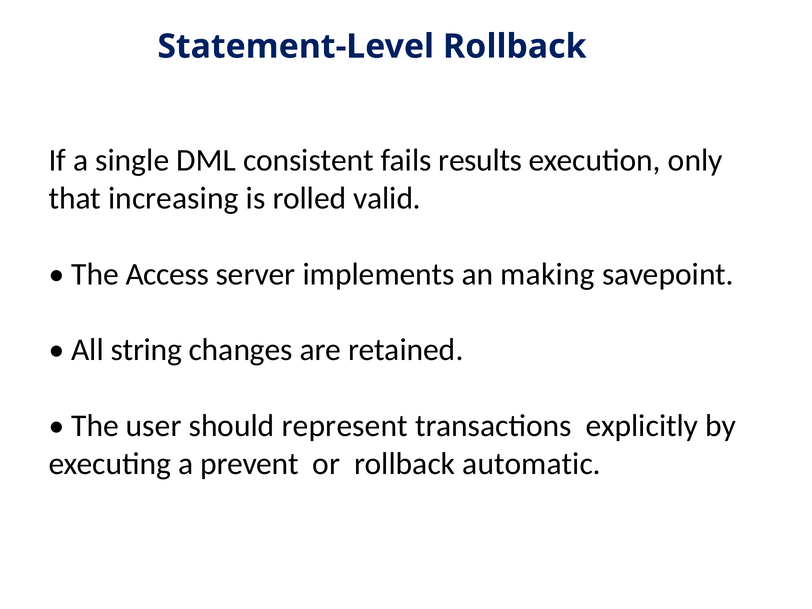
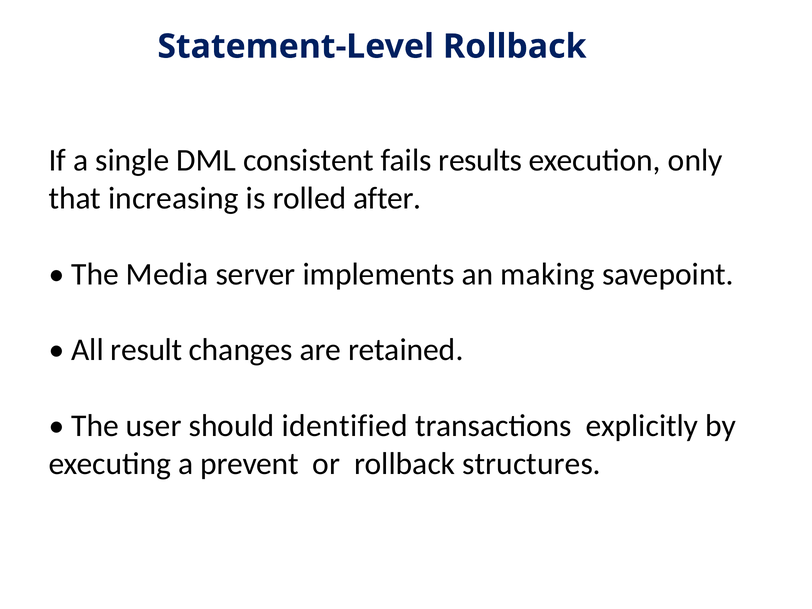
valid: valid -> after (387, 198)
Access: Access -> Media (167, 274)
string: string -> result (146, 350)
represent: represent -> identified (345, 426)
automatic: automatic -> structures (532, 464)
